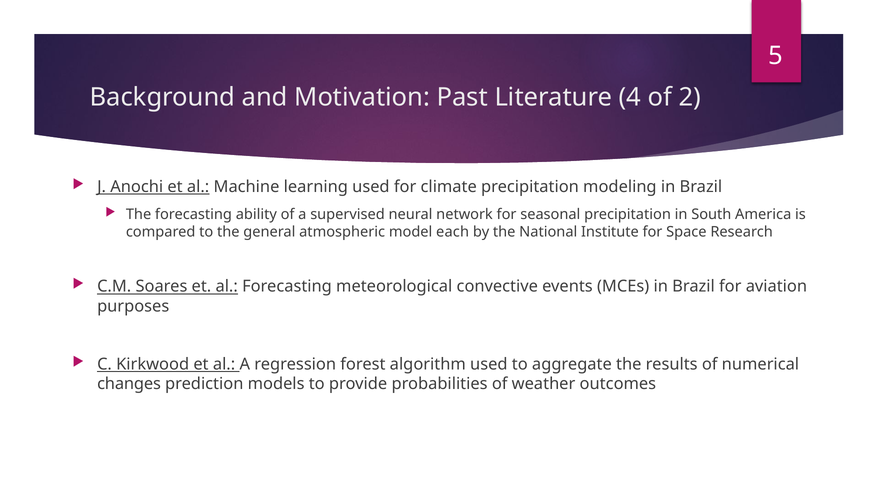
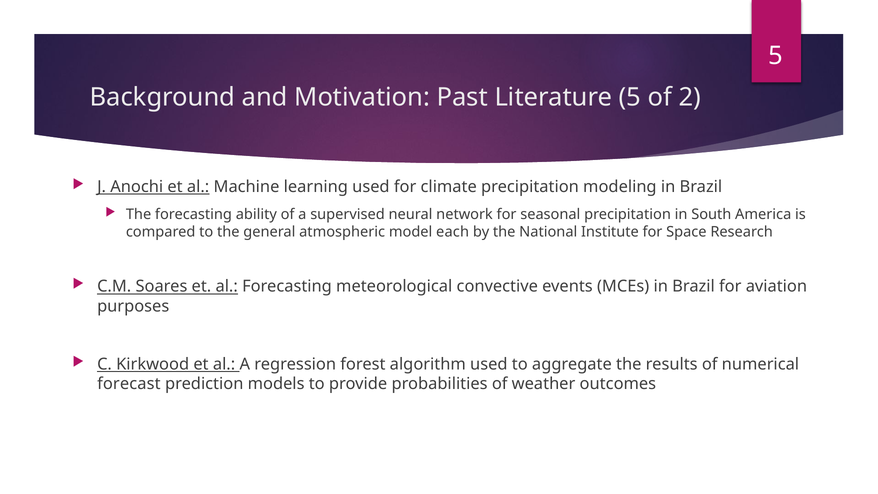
Literature 4: 4 -> 5 (630, 97)
changes: changes -> forecast (129, 384)
